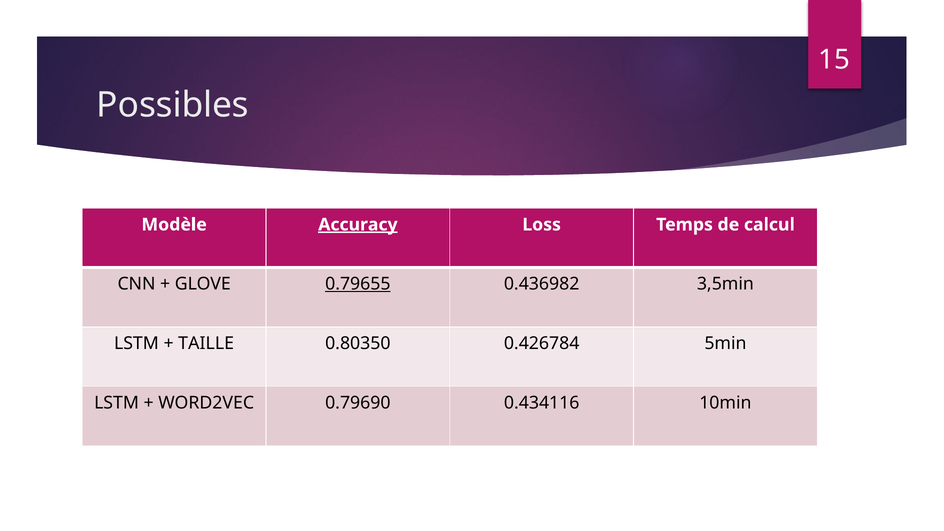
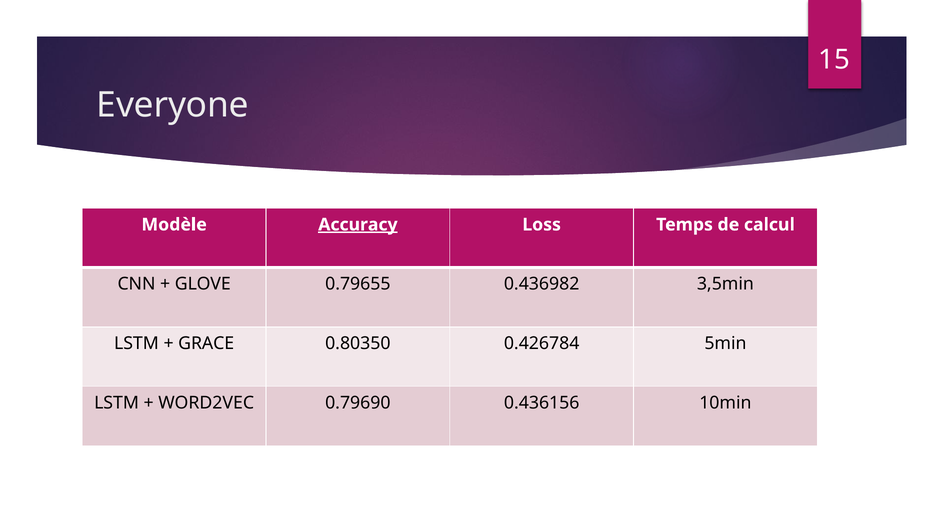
Possibles: Possibles -> Everyone (173, 105)
0.79655 underline: present -> none (358, 284)
TAILLE: TAILLE -> GRACE (206, 343)
0.434116: 0.434116 -> 0.436156 (542, 403)
